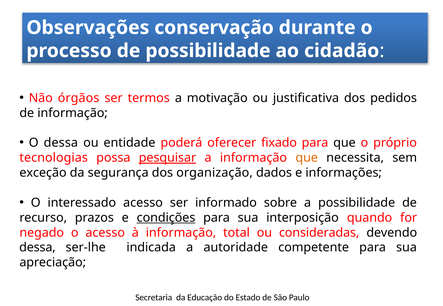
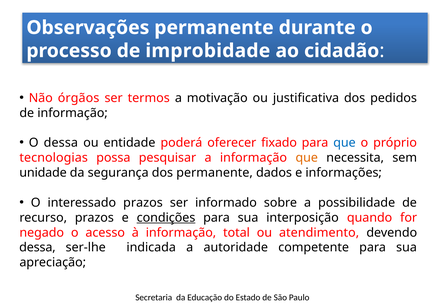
Observações conservação: conservação -> permanente (214, 28)
de possibilidade: possibilidade -> improbidade (208, 51)
que colour: black -> blue (344, 143)
pesquisar underline: present -> none (168, 158)
exceção: exceção -> unidade (43, 173)
dos organização: organização -> permanente (215, 173)
interessado acesso: acesso -> prazos (143, 203)
consideradas: consideradas -> atendimento (319, 233)
